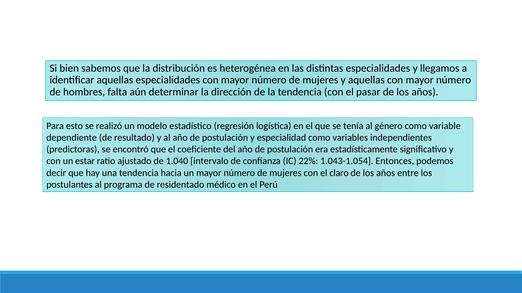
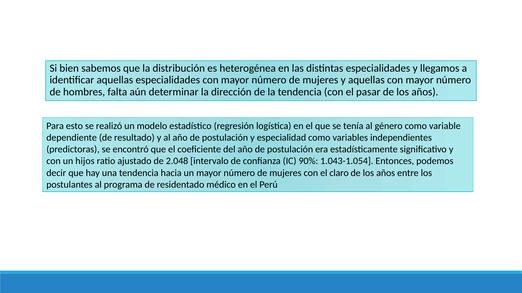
estar: estar -> hijos (85, 161)
1.040: 1.040 -> 2.048 (177, 161)
22%: 22% -> 90% (308, 161)
